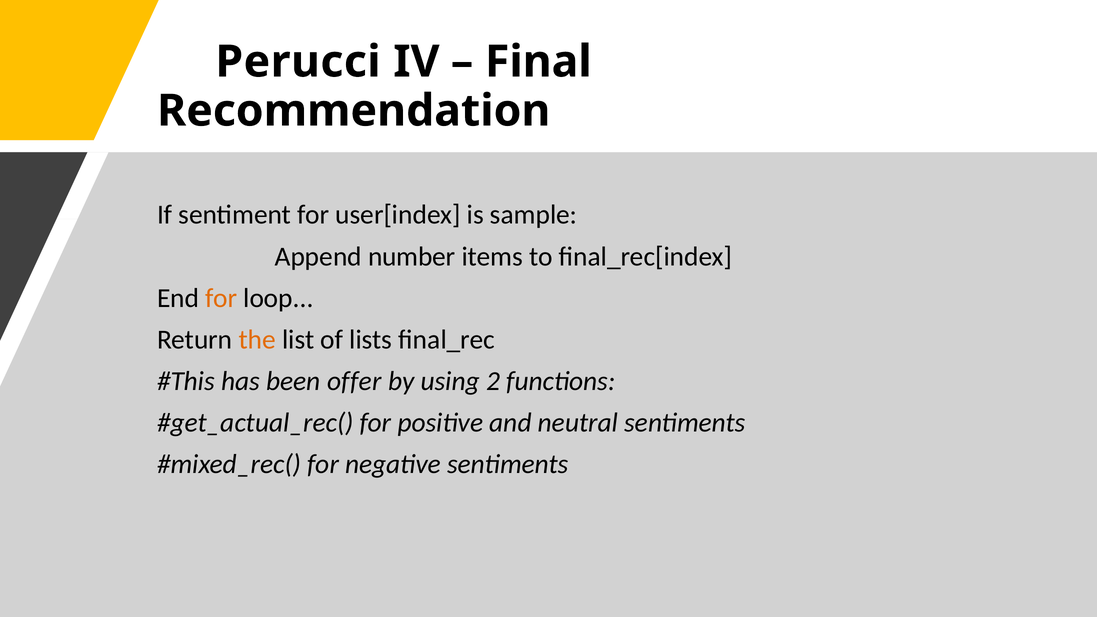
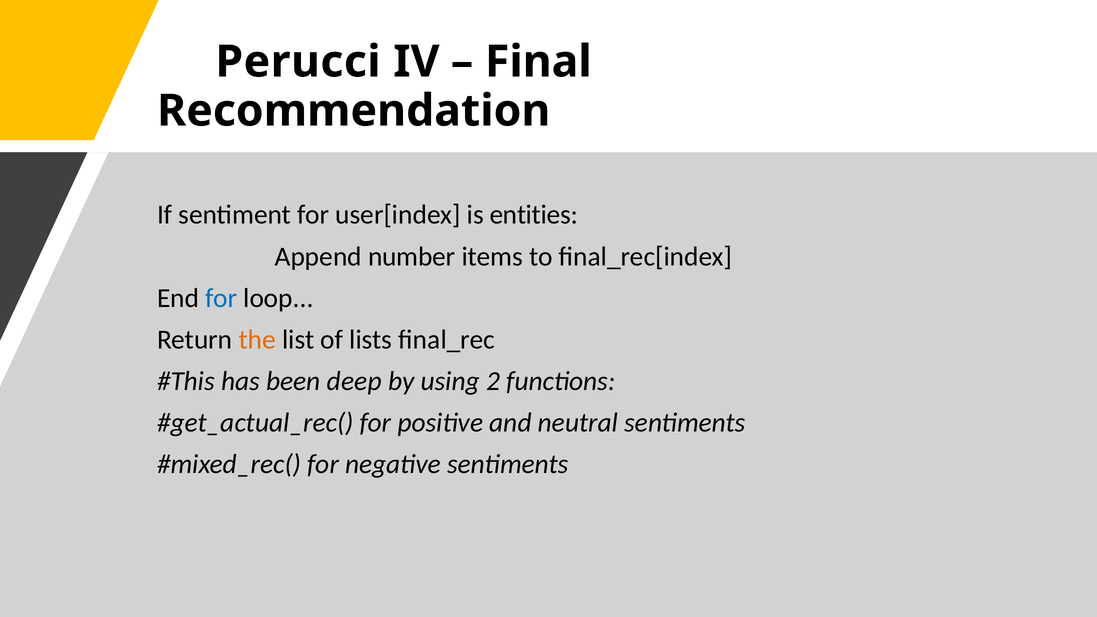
sample: sample -> entities (534, 215)
for colour: orange -> blue (221, 298)
offer: offer -> deep (354, 381)
